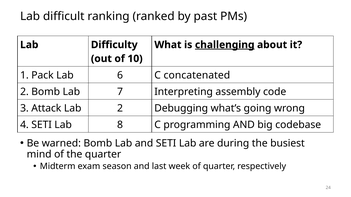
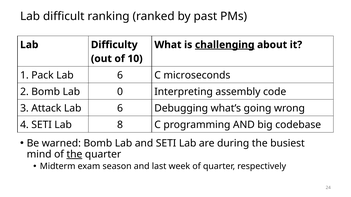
concatenated: concatenated -> microseconds (197, 75)
7: 7 -> 0 (120, 92)
Attack Lab 2: 2 -> 6 (120, 108)
the underline: none -> present (74, 155)
